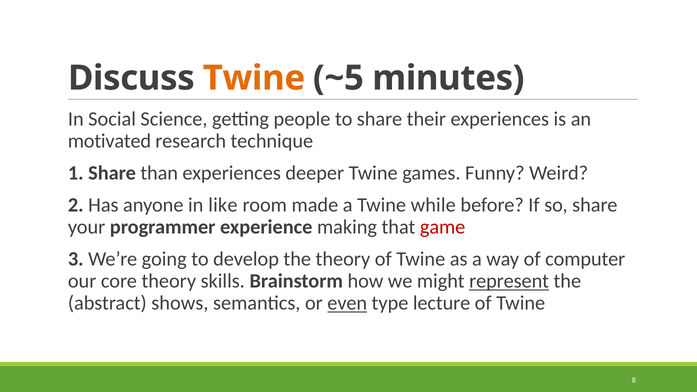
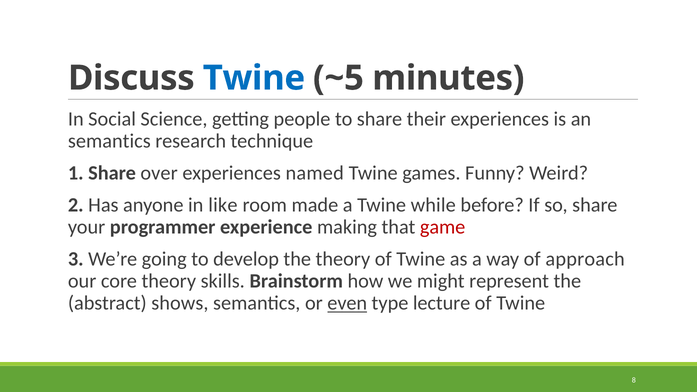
Twine colour: orange -> blue (254, 78)
motivated: motivated -> semantics (109, 141)
than: than -> over (159, 173)
deeper: deeper -> named (315, 173)
computer: computer -> approach (585, 259)
represent underline: present -> none (509, 281)
